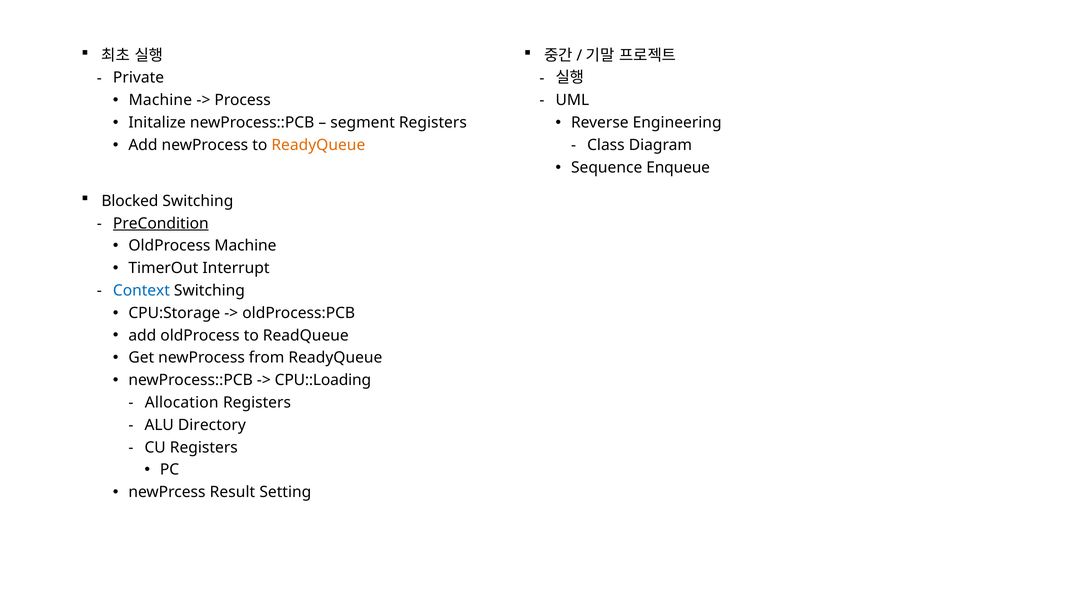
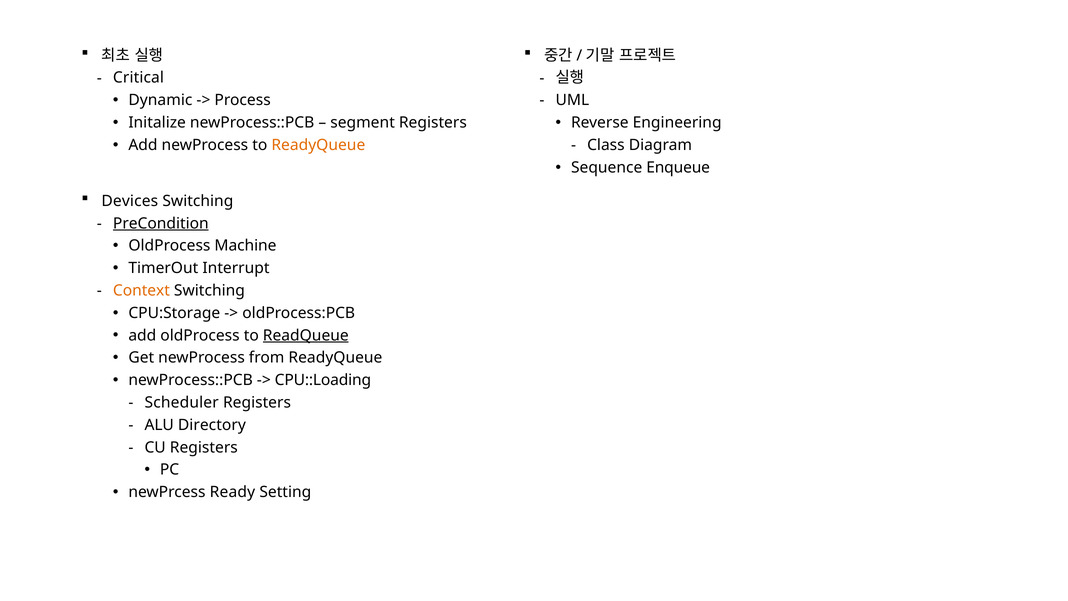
Private: Private -> Critical (138, 78)
Machine: Machine -> Dynamic (160, 100)
Blocked: Blocked -> Devices (130, 201)
Context colour: blue -> orange (141, 290)
ReadQueue underline: none -> present (306, 335)
Allocation: Allocation -> Scheduler (182, 402)
Result: Result -> Ready (232, 492)
